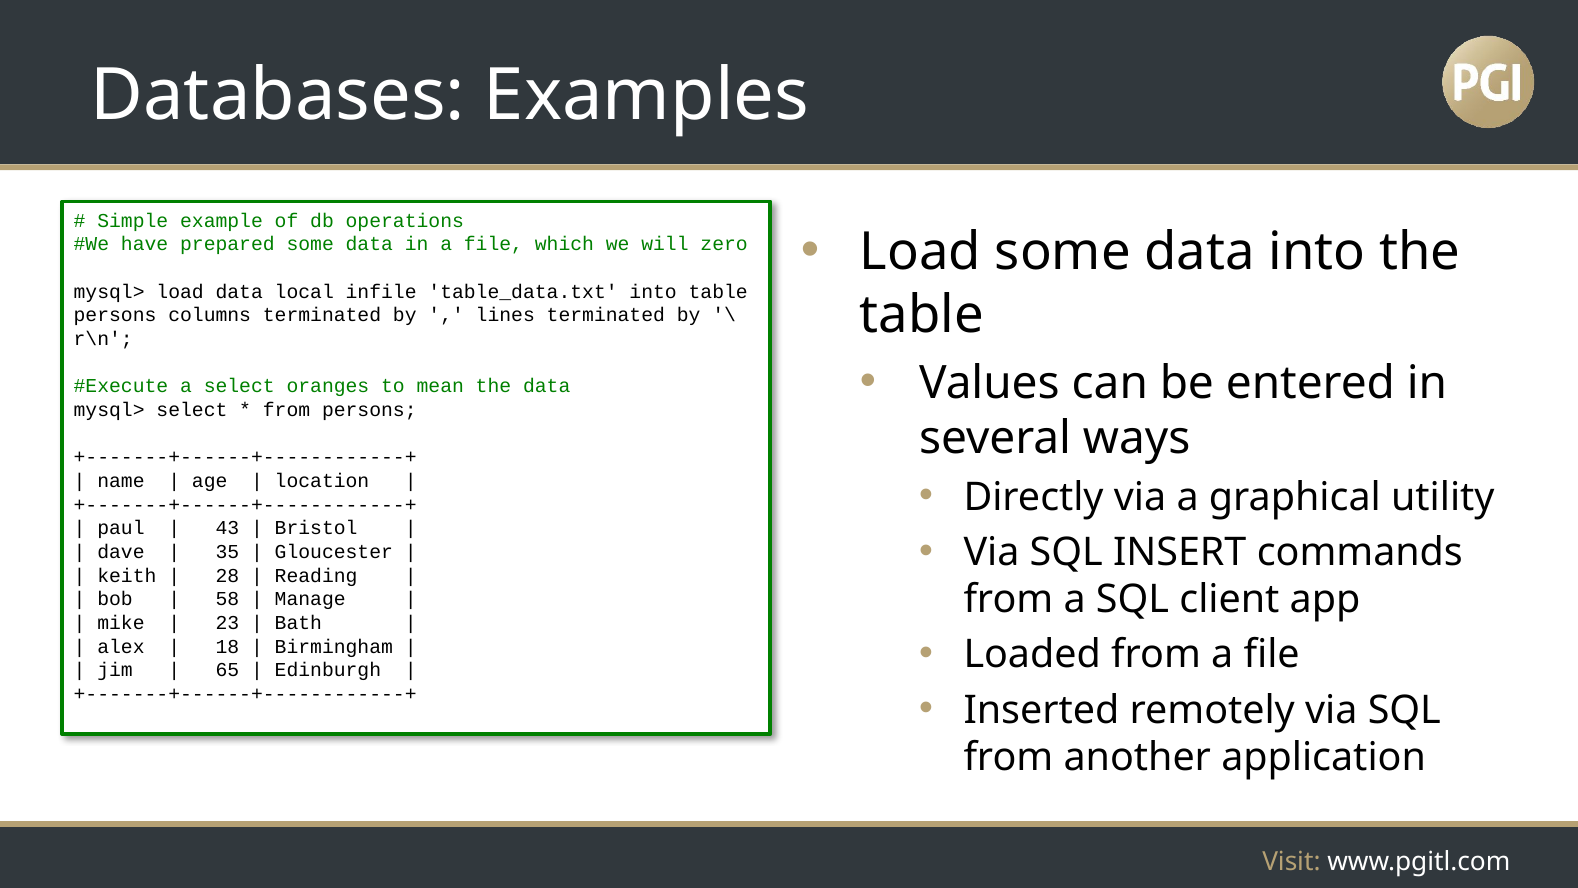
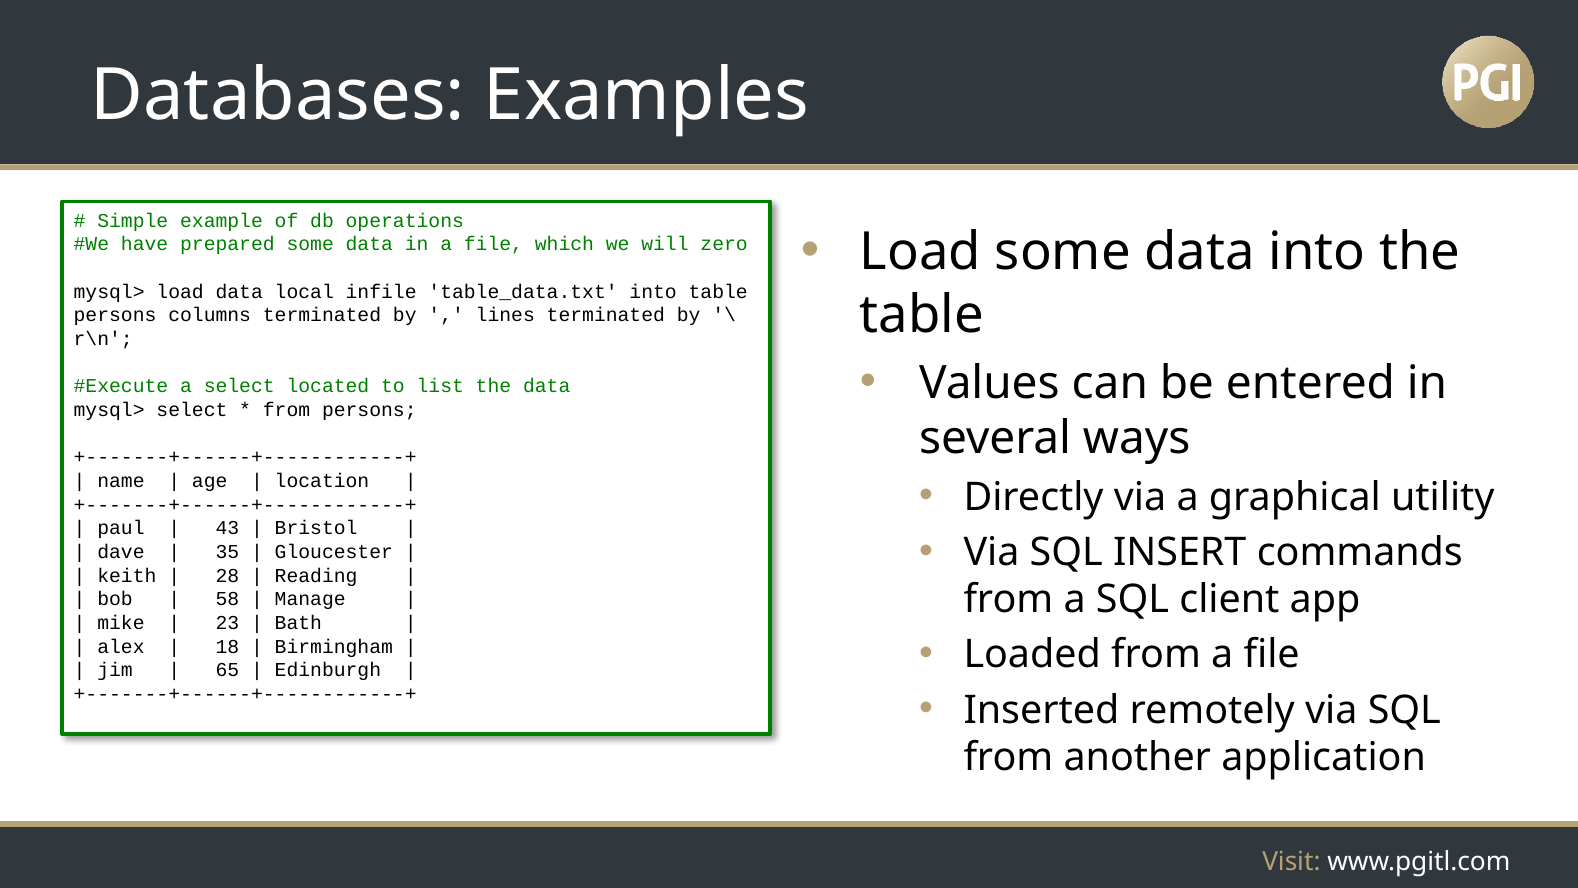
oranges: oranges -> located (328, 386)
mean: mean -> list (440, 386)
